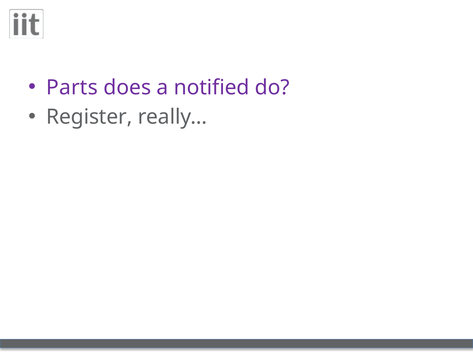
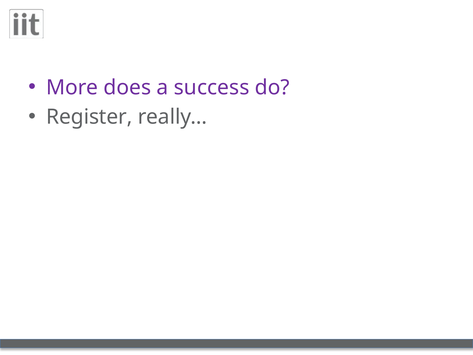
Parts: Parts -> More (72, 87)
notified: notified -> success (212, 87)
